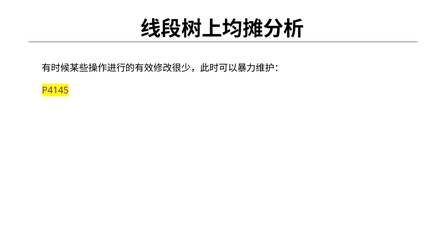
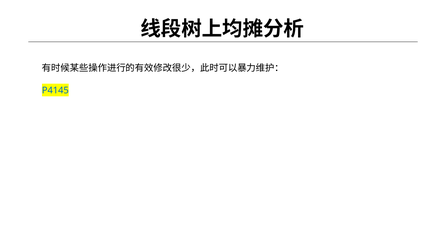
P4145 colour: purple -> blue (55, 90)
